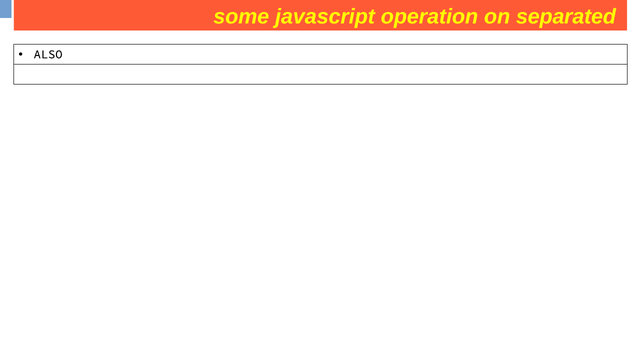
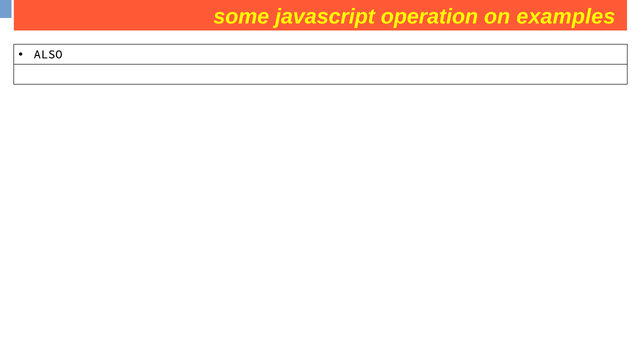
separated: separated -> examples (566, 17)
